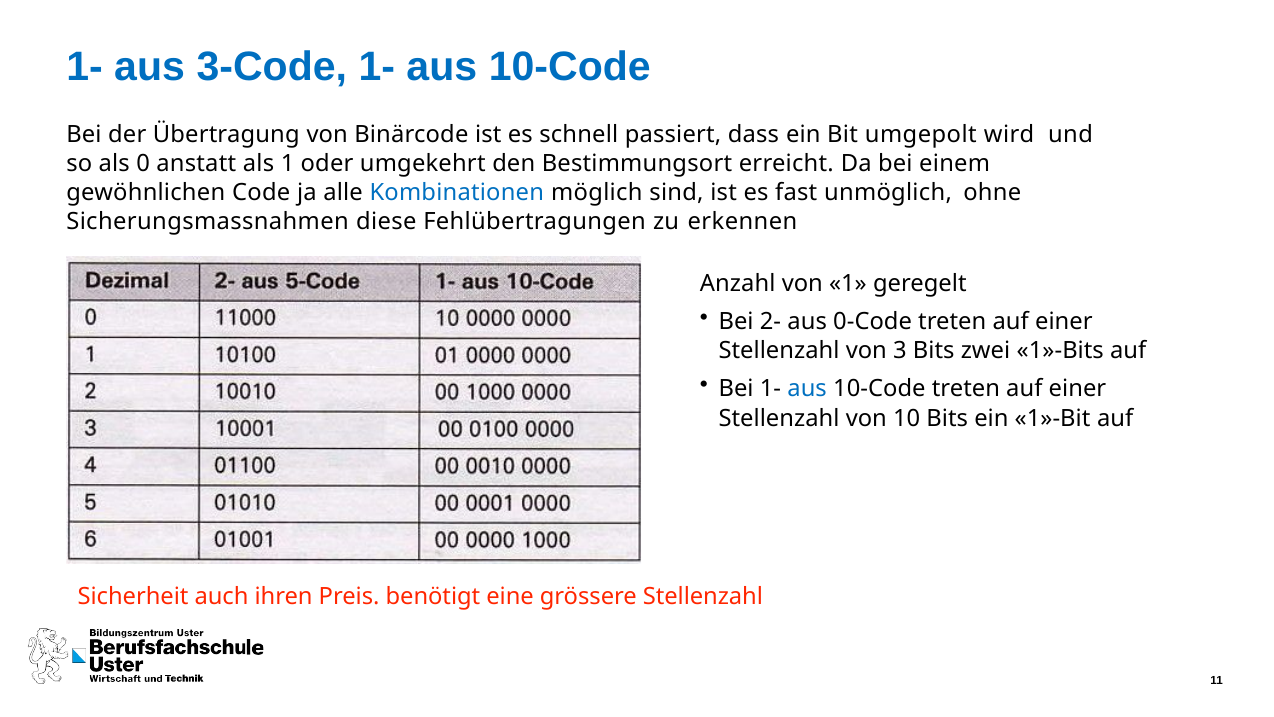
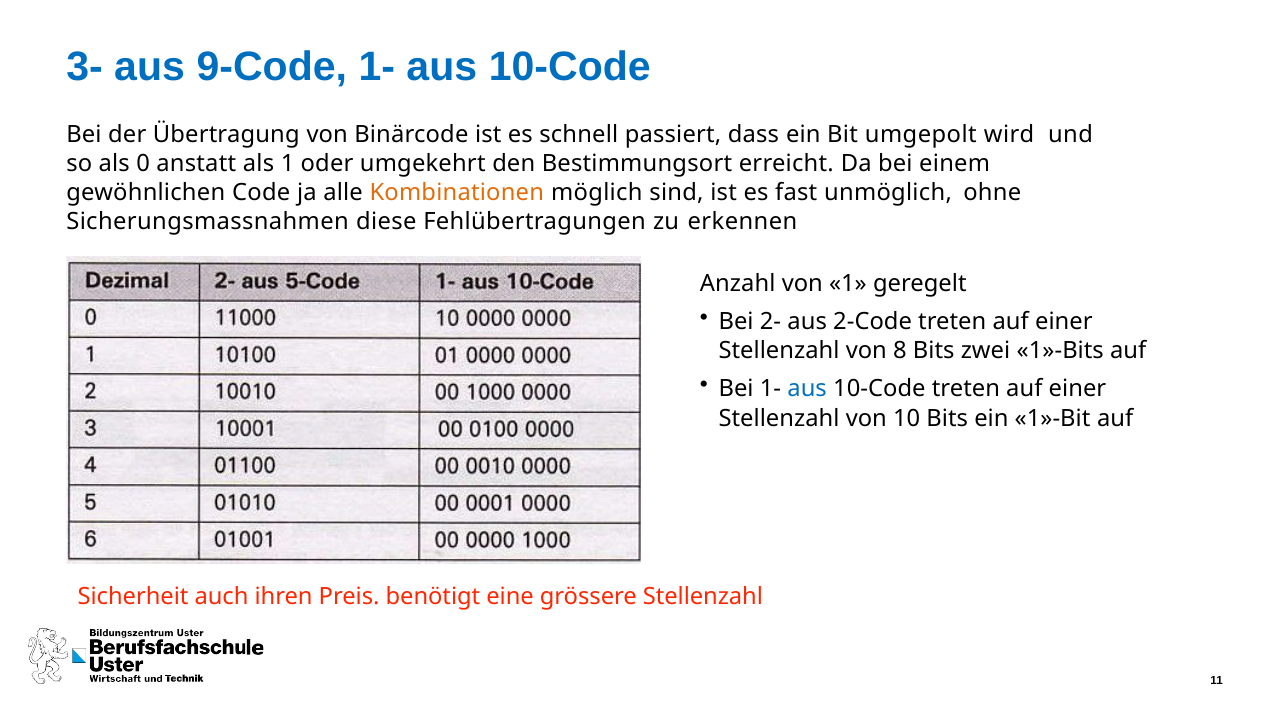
1-: 1- -> 3- (85, 67)
3-Code: 3-Code -> 9-Code (272, 67)
Kombinationen colour: blue -> orange (457, 193)
0-Code: 0-Code -> 2-Code (873, 321)
3: 3 -> 8 (900, 351)
